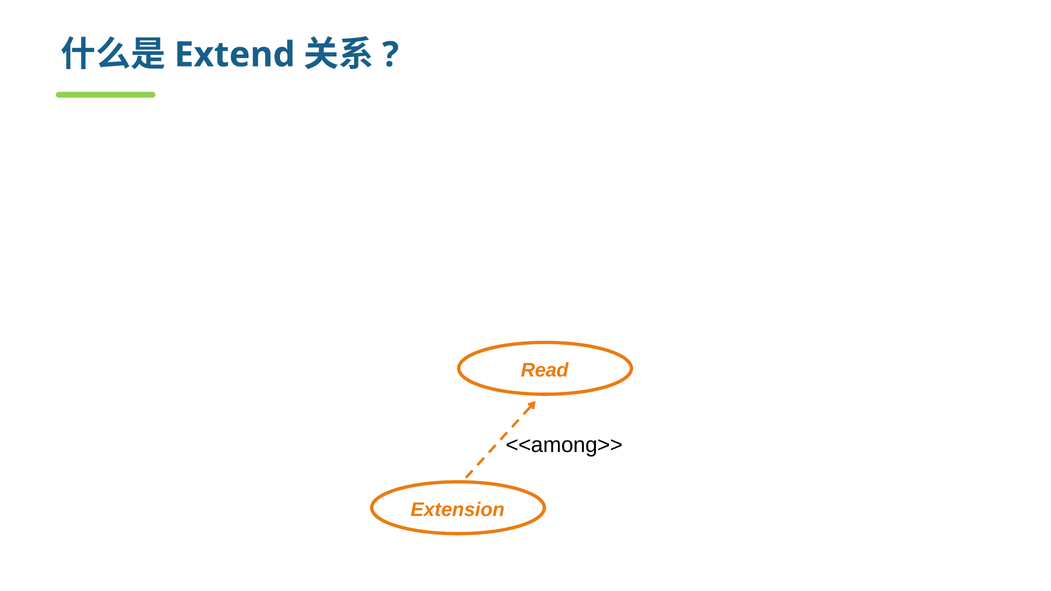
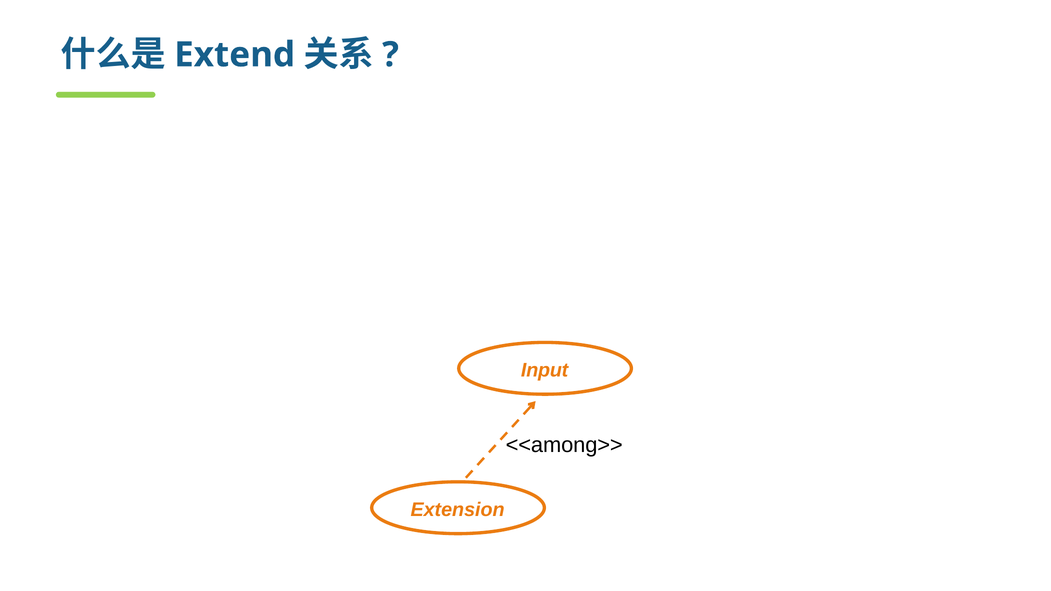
Read: Read -> Input (545, 370)
